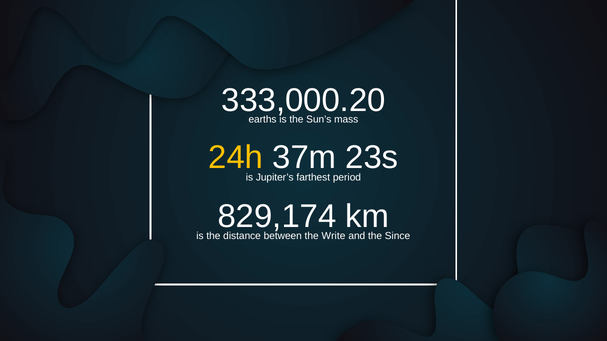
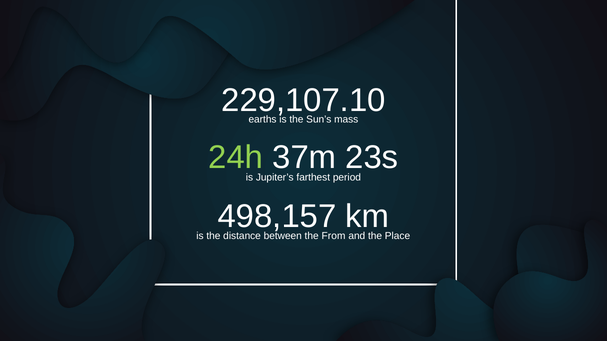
333,000.20: 333,000.20 -> 229,107.10 (303, 100)
24h colour: yellow -> light green (236, 157)
829,174: 829,174 -> 498,157 (277, 216)
Write: Write -> From (333, 236)
Since: Since -> Place (398, 236)
